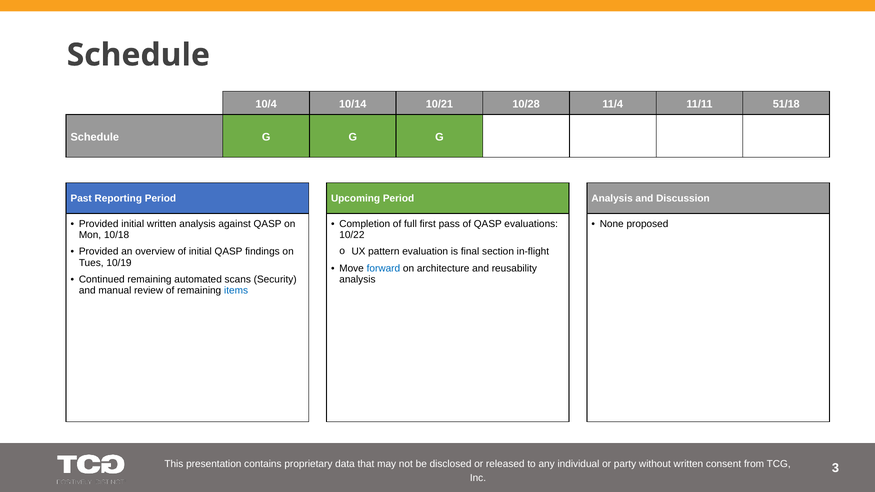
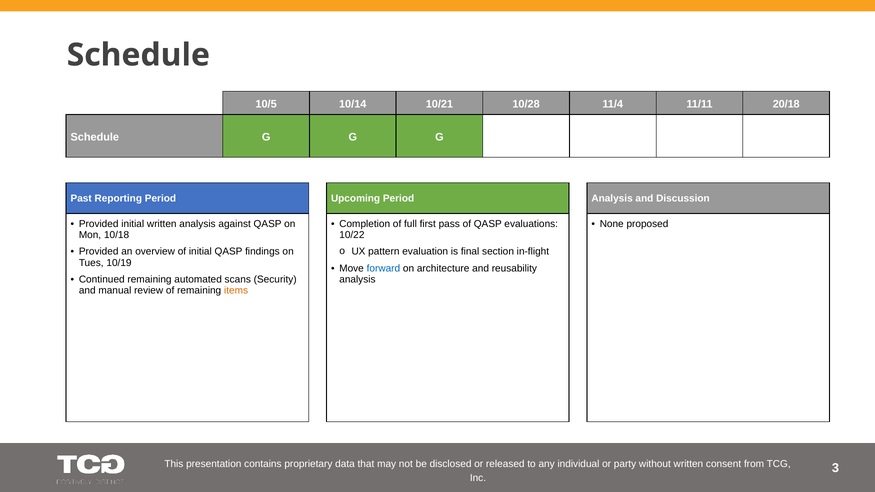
10/4: 10/4 -> 10/5 (266, 104)
51/18: 51/18 -> 20/18 (786, 104)
items colour: blue -> orange (236, 291)
